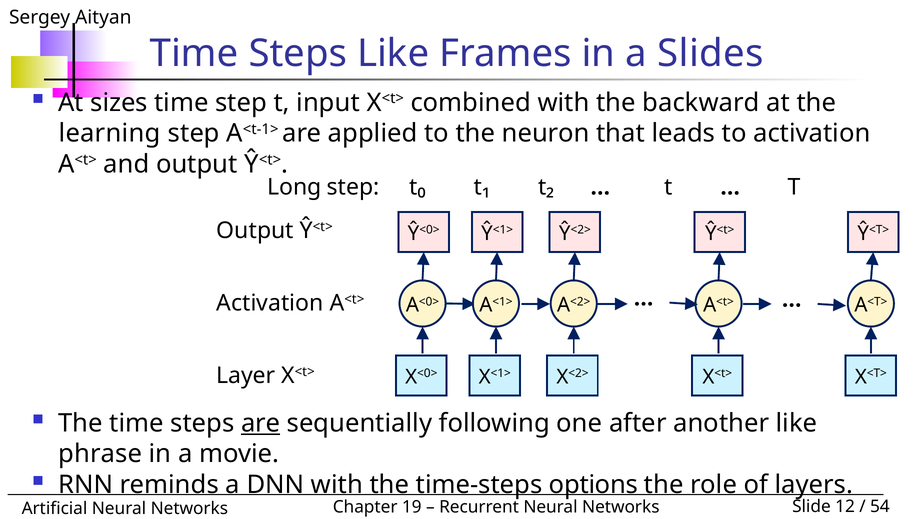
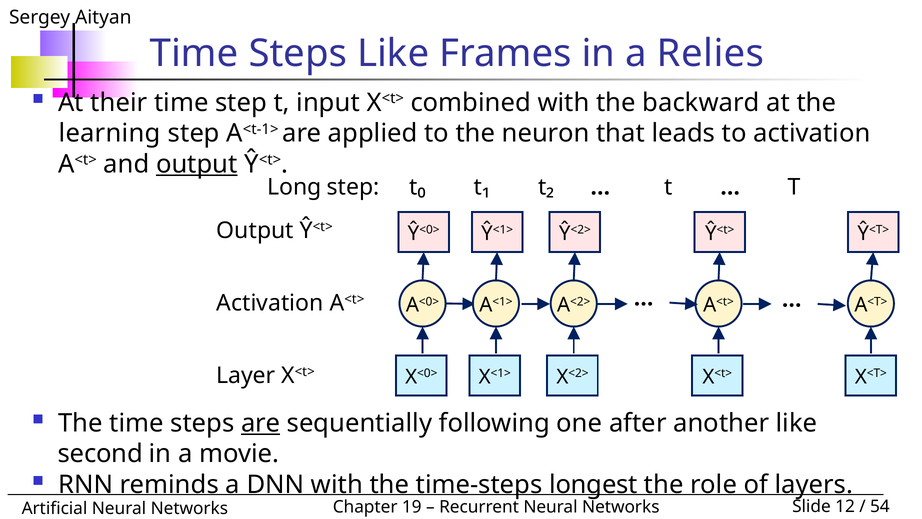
Slides: Slides -> Relies (711, 53)
sizes: sizes -> their (119, 103)
output underline: none -> present (197, 164)
phrase: phrase -> second (100, 454)
options: options -> longest (593, 484)
